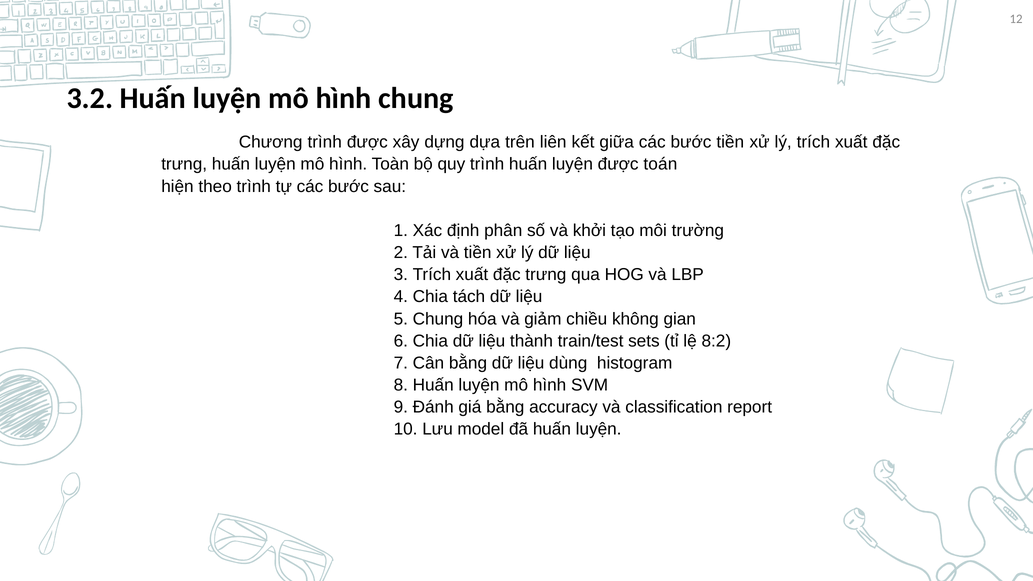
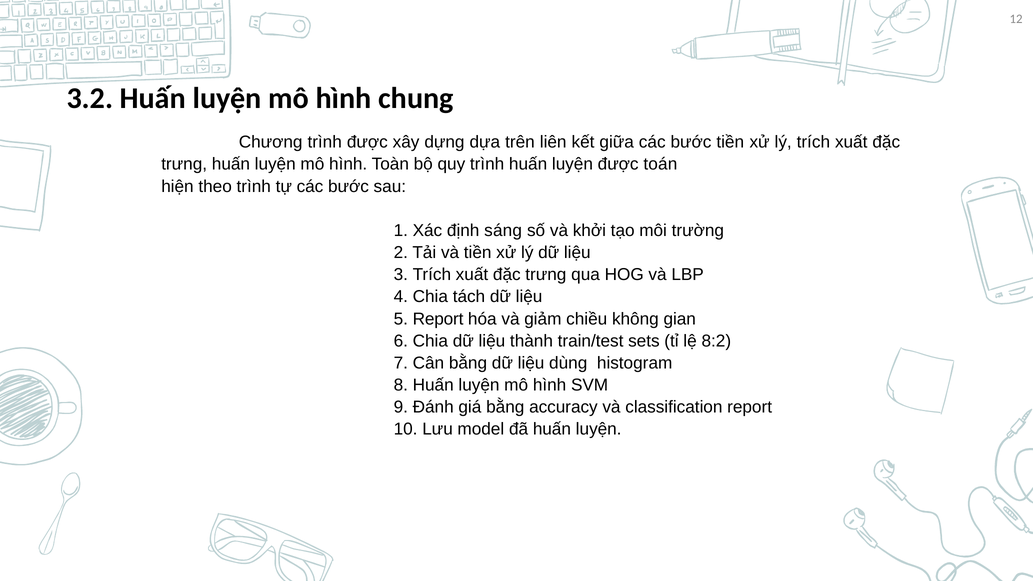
phân: phân -> sáng (503, 231)
5 Chung: Chung -> Report (438, 319)
